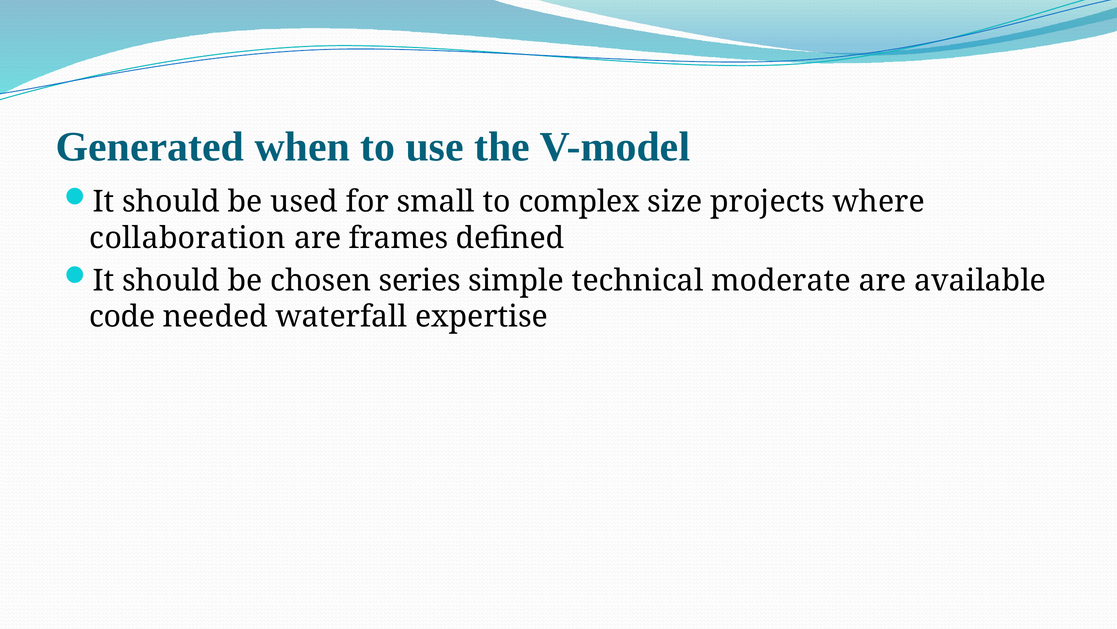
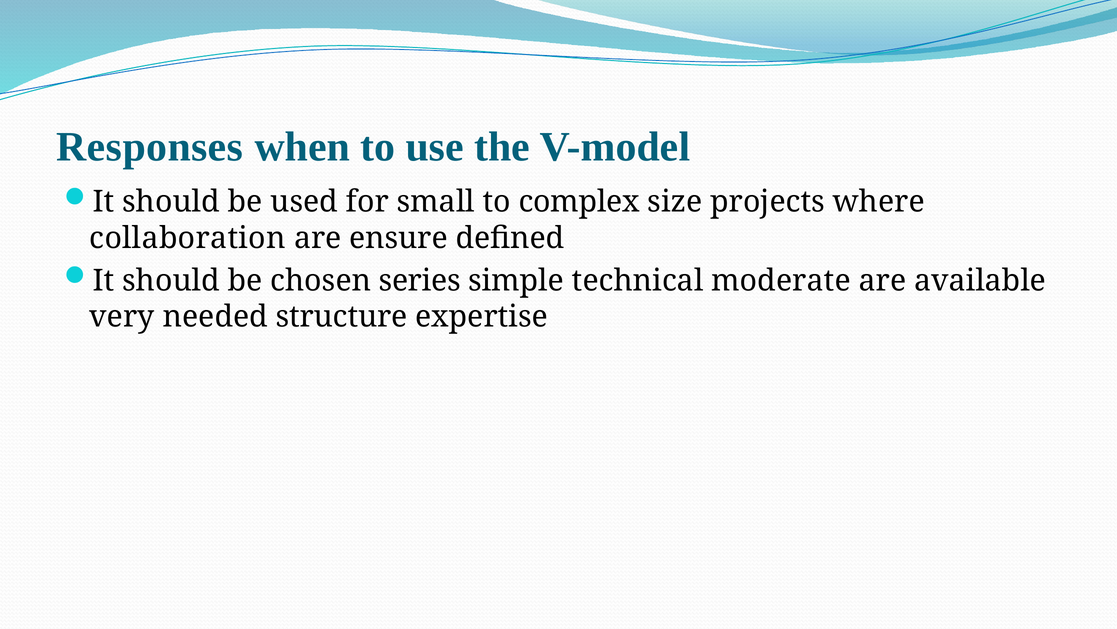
Generated: Generated -> Responses (150, 147)
frames: frames -> ensure (399, 238)
code: code -> very (122, 317)
waterfall: waterfall -> structure (342, 317)
